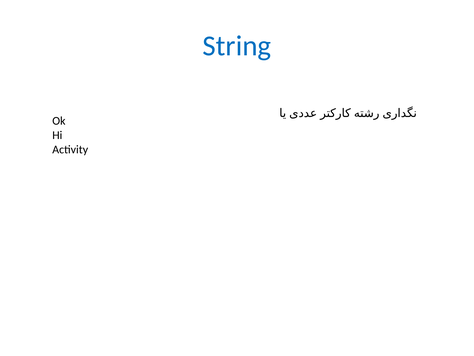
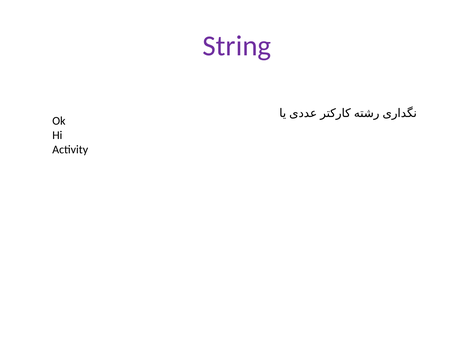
String colour: blue -> purple (237, 46)
